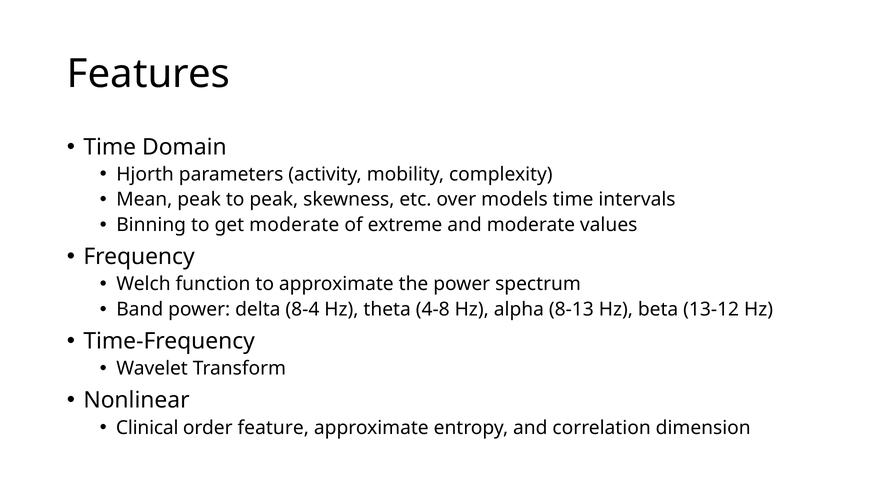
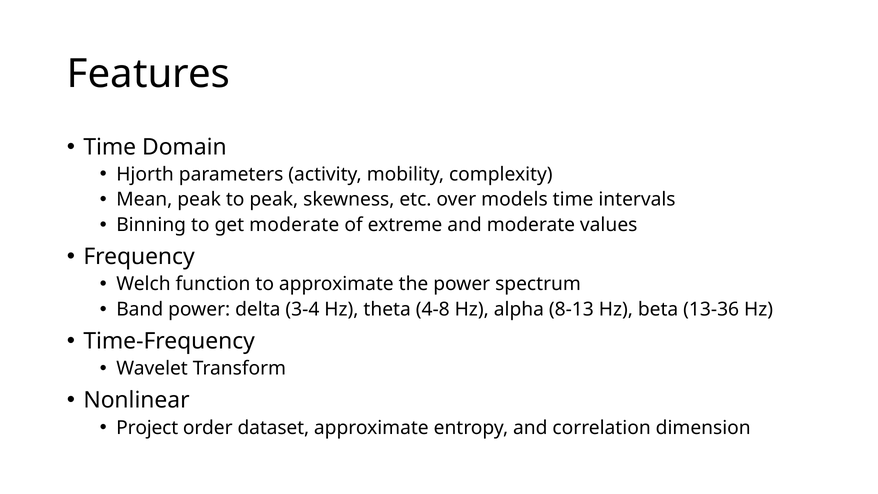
8-4: 8-4 -> 3-4 (302, 309)
13-12: 13-12 -> 13-36 (711, 309)
Clinical: Clinical -> Project (147, 428)
feature: feature -> dataset (273, 428)
